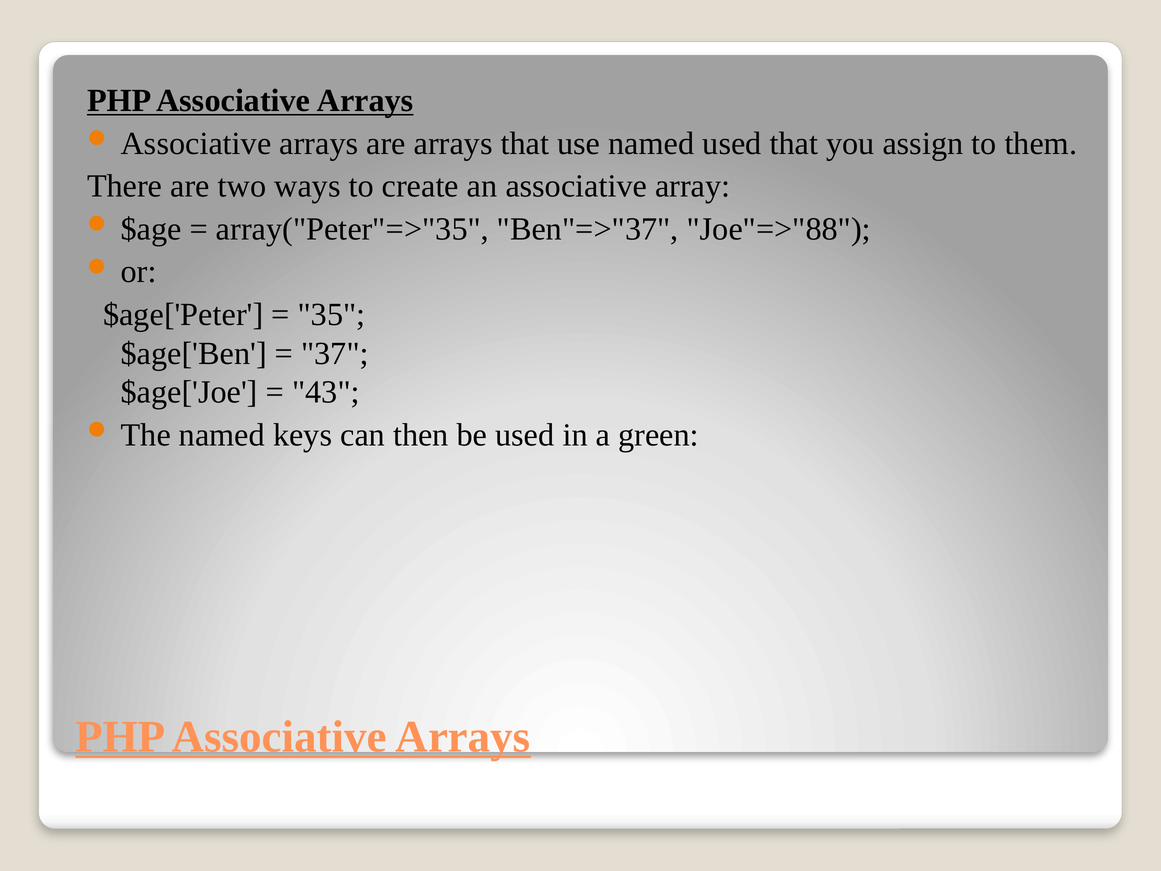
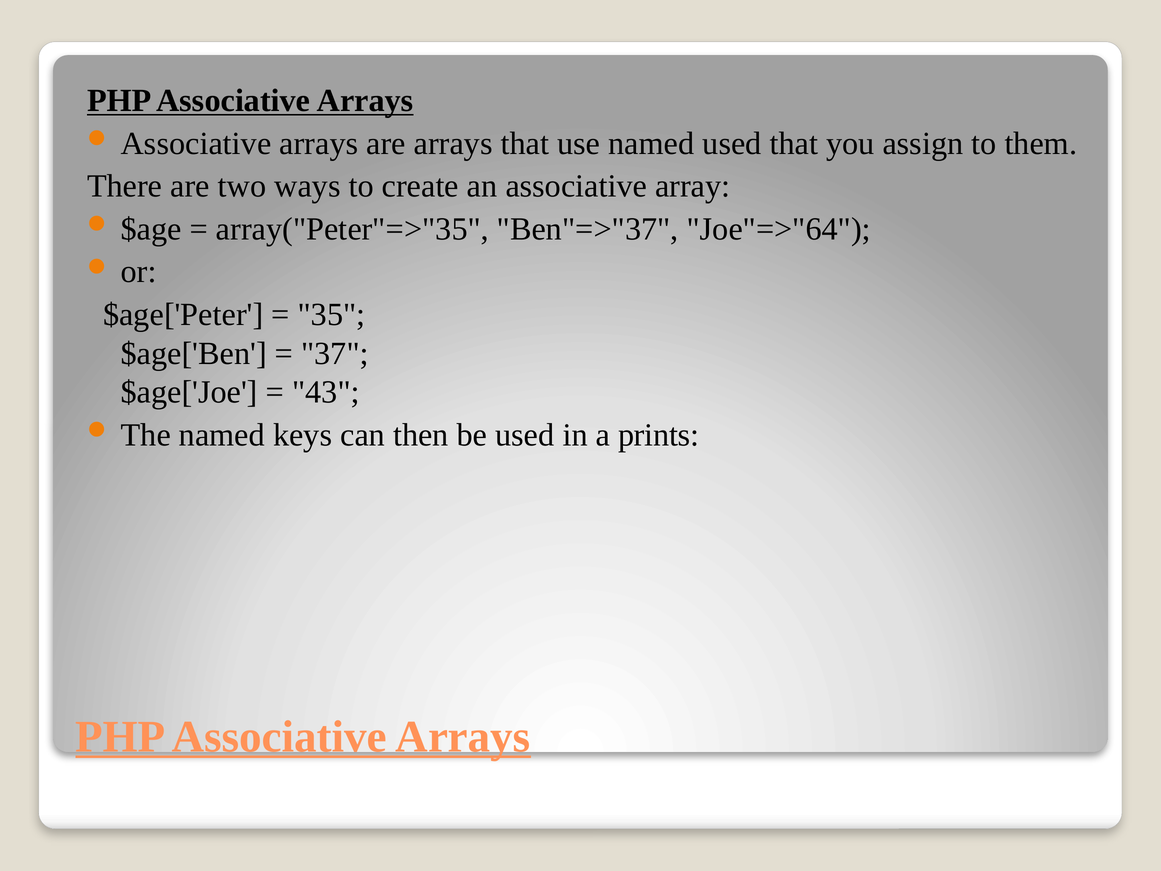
Joe"=>"88: Joe"=>"88 -> Joe"=>"64 (779, 229)
green: green -> prints (659, 435)
